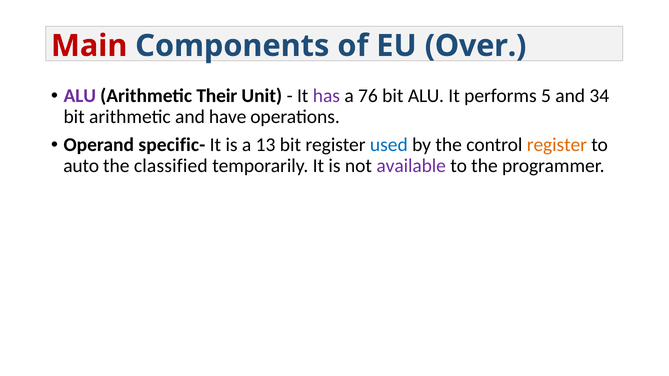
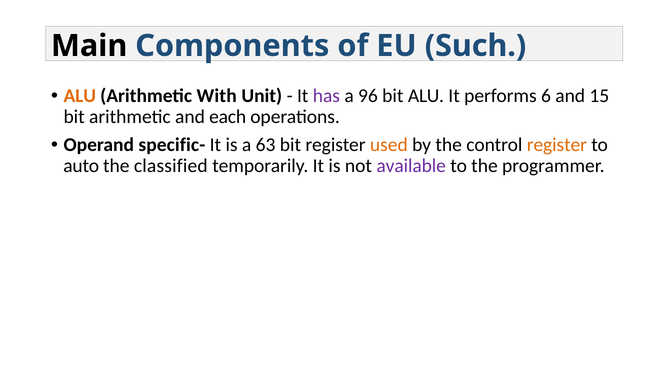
Main colour: red -> black (89, 46)
Over: Over -> Such (475, 46)
ALU colour: purple -> orange (80, 96)
Their: Their -> With (217, 96)
76: 76 -> 96 (368, 96)
5: 5 -> 6 (546, 96)
34: 34 -> 15 (599, 96)
have: have -> each (228, 117)
13: 13 -> 63 (266, 145)
used colour: blue -> orange (389, 145)
